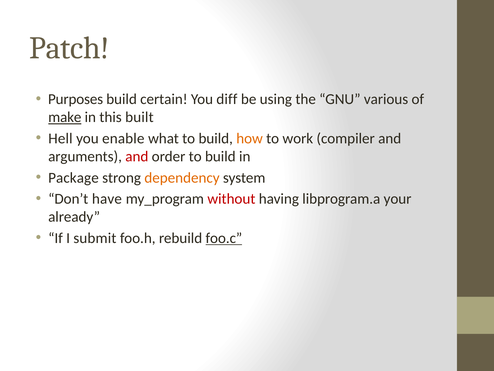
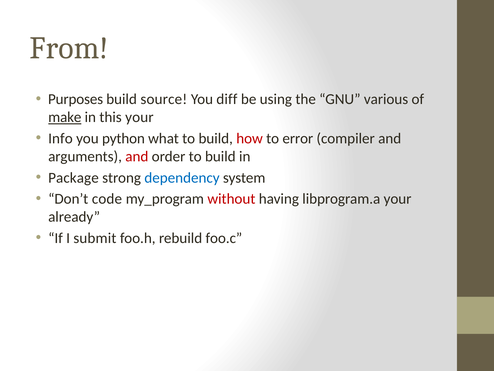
Patch: Patch -> From (69, 48)
certain: certain -> source (164, 99)
this built: built -> your (139, 117)
Hell: Hell -> Info (60, 138)
enable: enable -> python (123, 138)
how colour: orange -> red (250, 138)
work: work -> error (298, 138)
dependency colour: orange -> blue (182, 177)
have: have -> code (107, 199)
foo.c underline: present -> none (224, 238)
